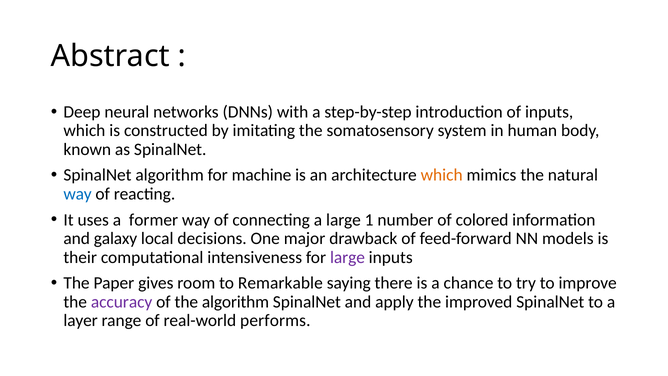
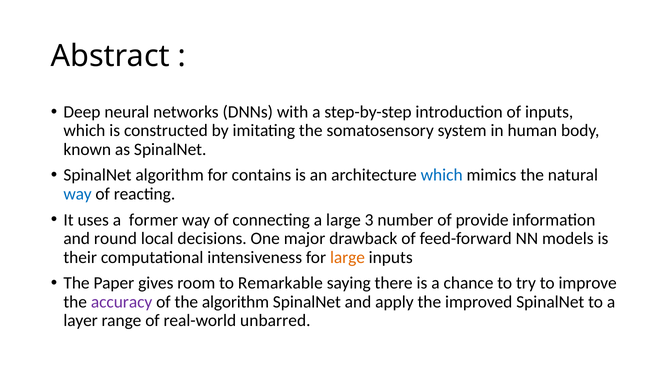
machine: machine -> contains (261, 175)
which colour: orange -> blue (442, 175)
1: 1 -> 3 (369, 220)
colored: colored -> provide (482, 220)
galaxy: galaxy -> round (115, 238)
large colour: purple -> orange (347, 257)
performs: performs -> unbarred (275, 320)
